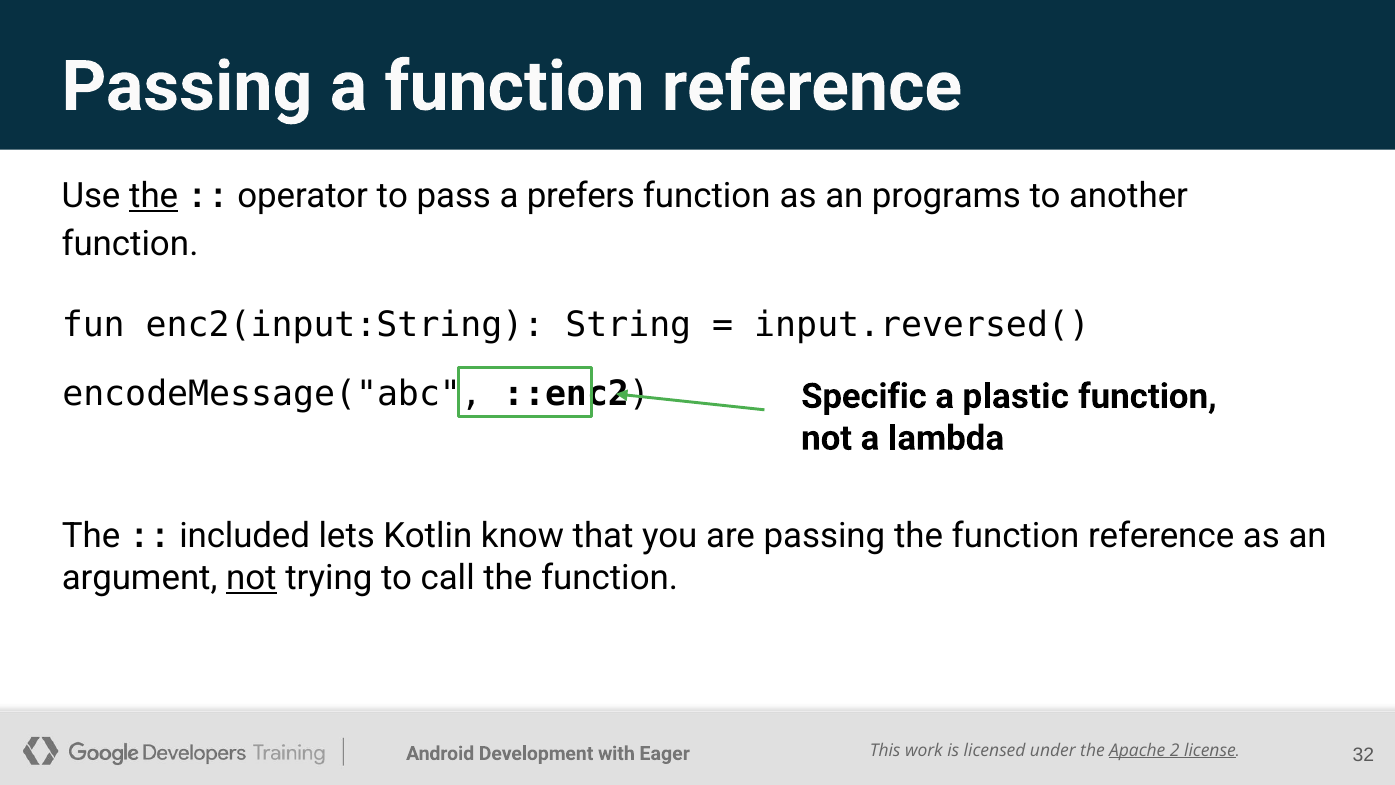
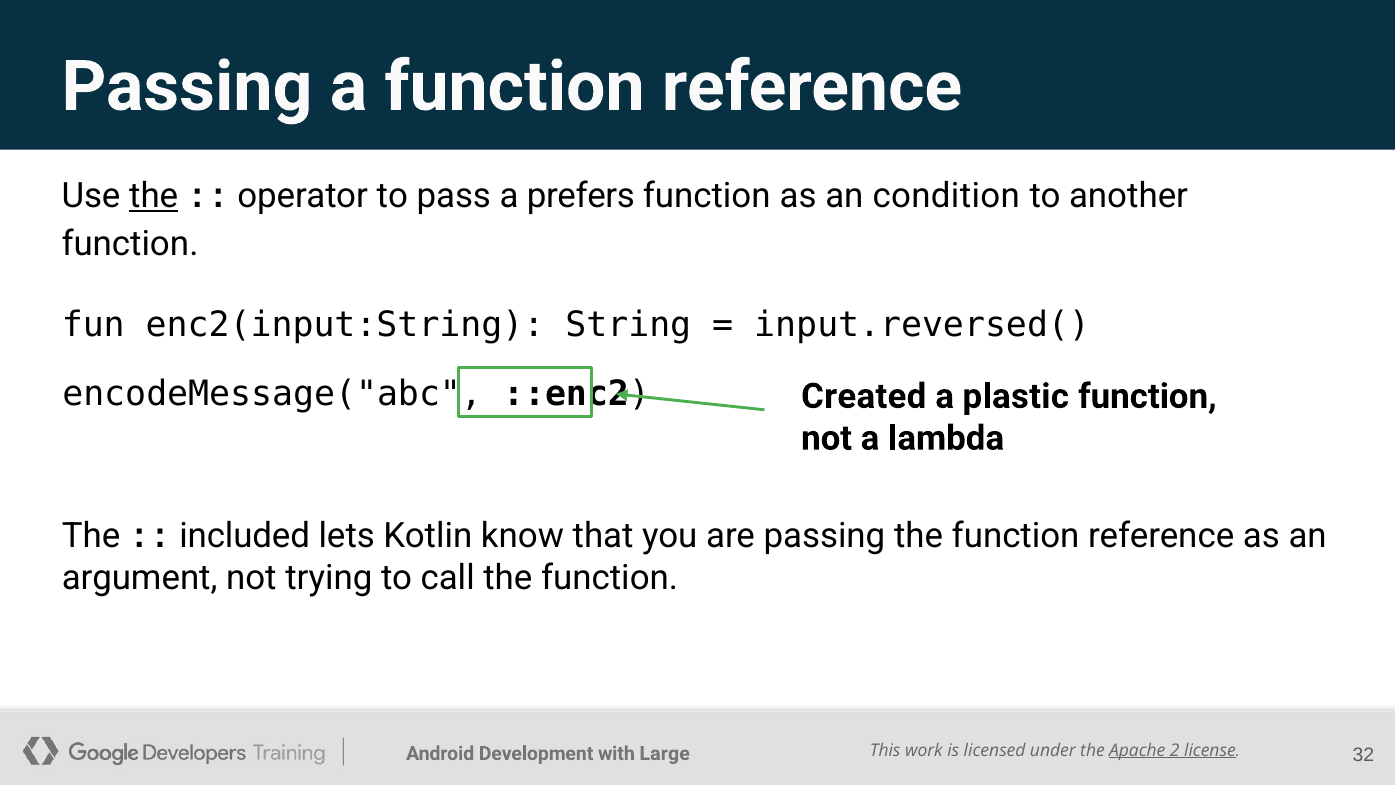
programs: programs -> condition (946, 196)
Specific: Specific -> Created (864, 396)
not underline: present -> none (251, 578)
Eager: Eager -> Large (665, 753)
